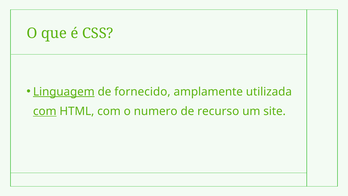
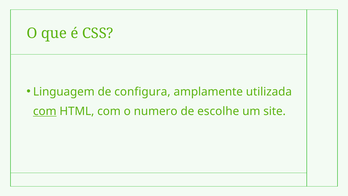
Linguagem underline: present -> none (64, 92)
fornecido: fornecido -> configura (142, 92)
recurso: recurso -> escolhe (218, 111)
